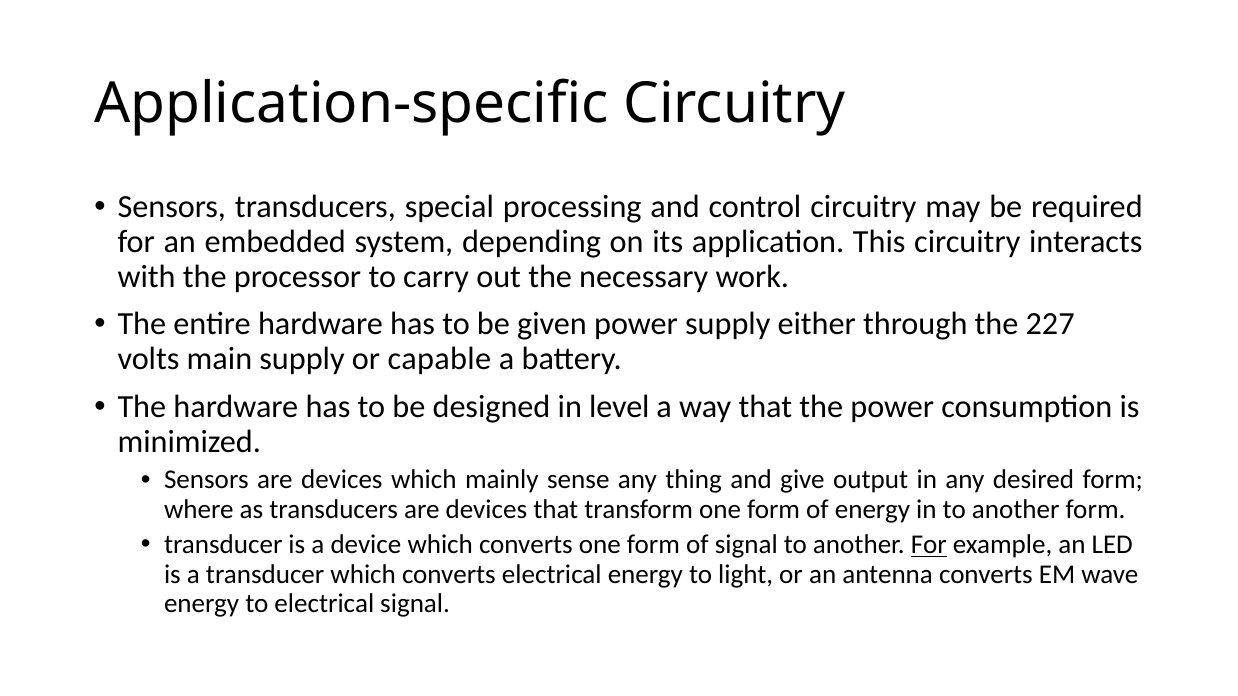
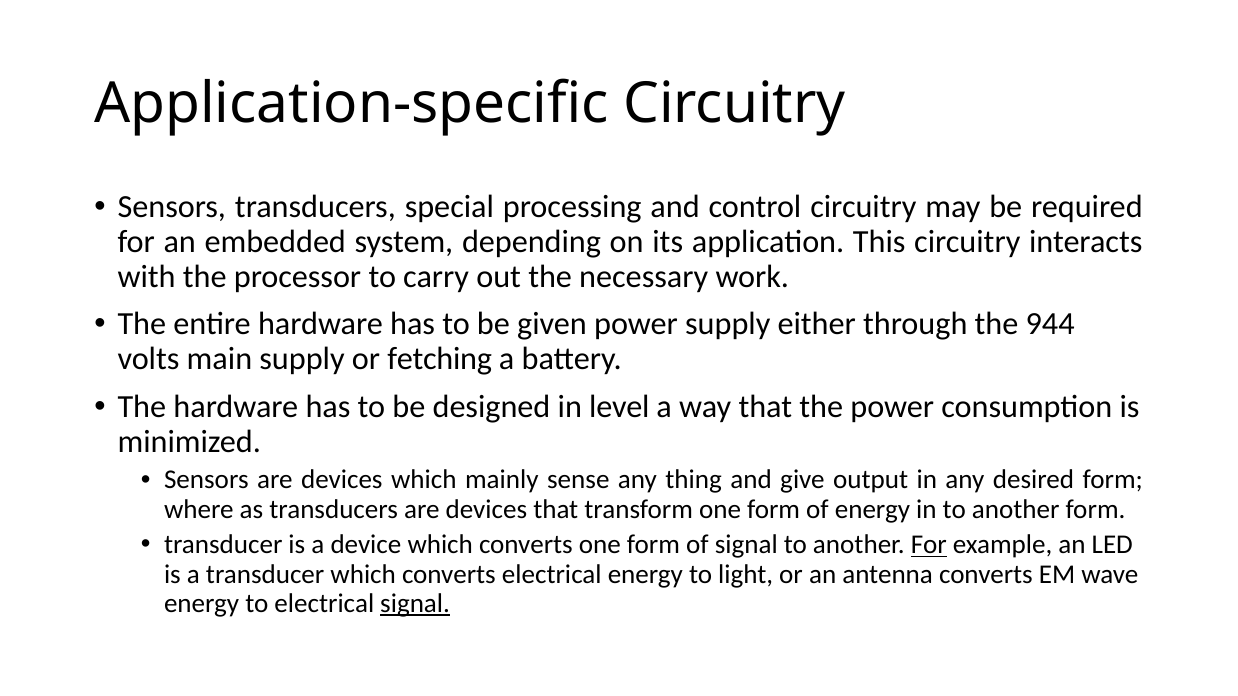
227: 227 -> 944 (1050, 325)
capable: capable -> fetching (440, 359)
signal underline: none -> present (415, 604)
